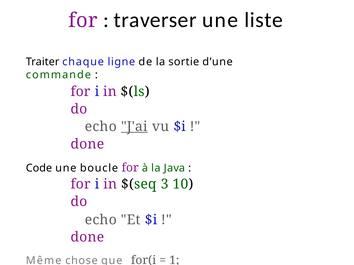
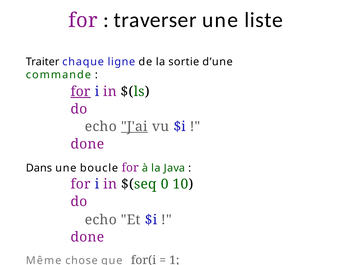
for underline: none -> present (81, 92)
Code: Code -> Dans (39, 168)
3: 3 -> 0 (165, 184)
